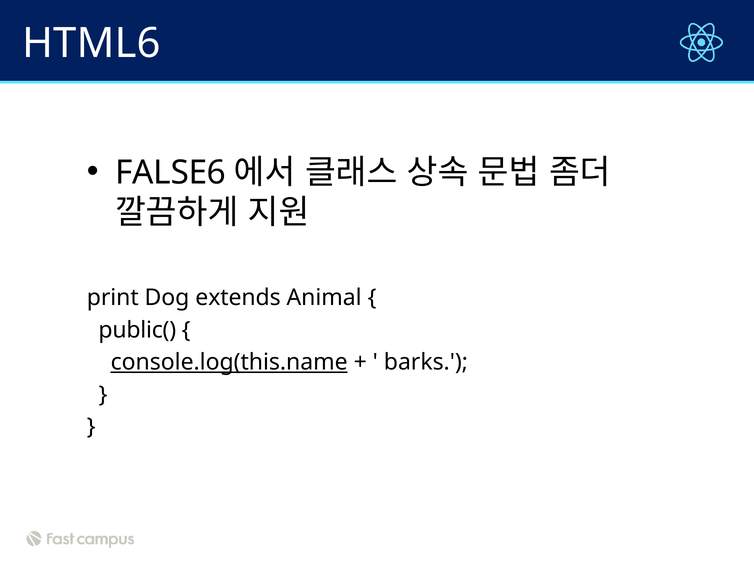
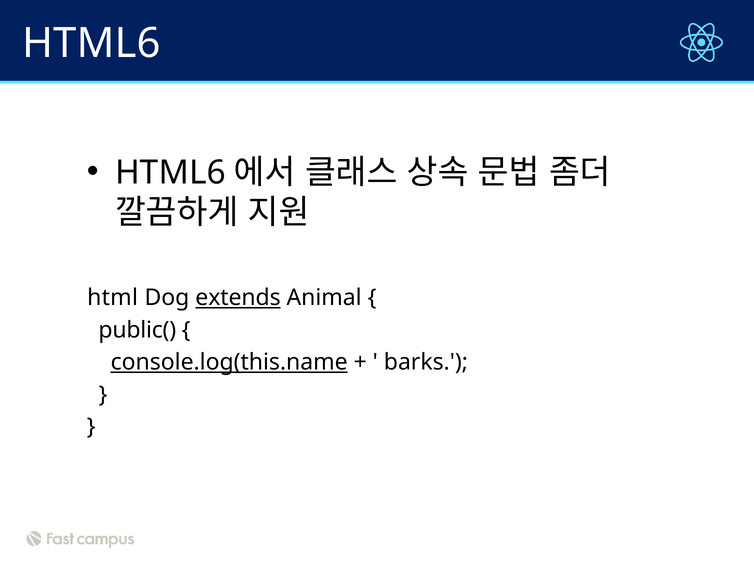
FALSE6: FALSE6 -> HTML6 (170, 172)
print: print -> html (113, 297)
extends underline: none -> present (238, 297)
